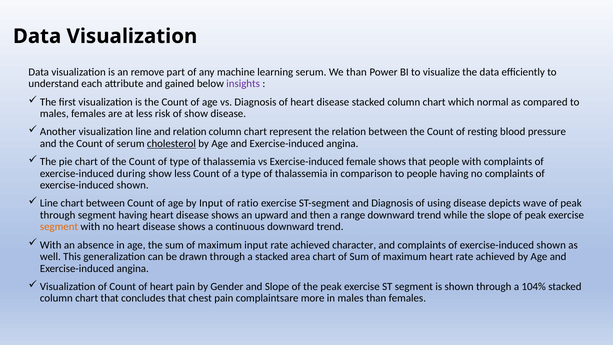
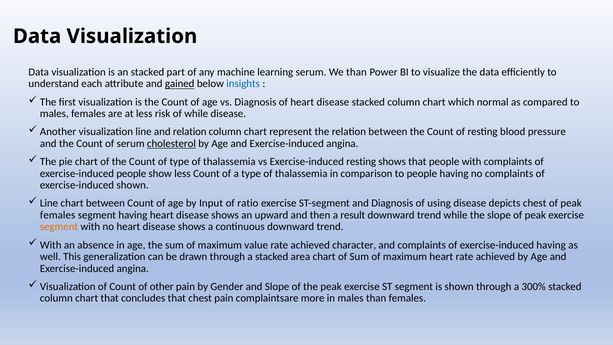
an remove: remove -> stacked (148, 72)
gained underline: none -> present (180, 84)
insights colour: purple -> blue (243, 84)
of show: show -> while (196, 114)
Exercise-induced female: female -> resting (361, 162)
exercise-induced during: during -> people (131, 173)
depicts wave: wave -> chest (535, 203)
through: through -> females (58, 215)
range: range -> result (353, 215)
maximum input: input -> value (256, 245)
shown: shown -> having (551, 245)
Count of heart: heart -> other (162, 286)
104%: 104% -> 300% (534, 286)
